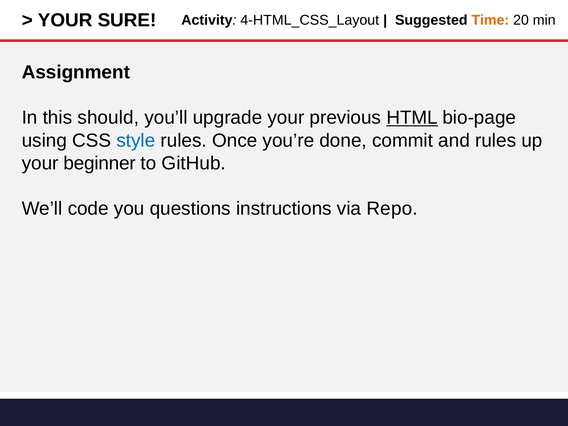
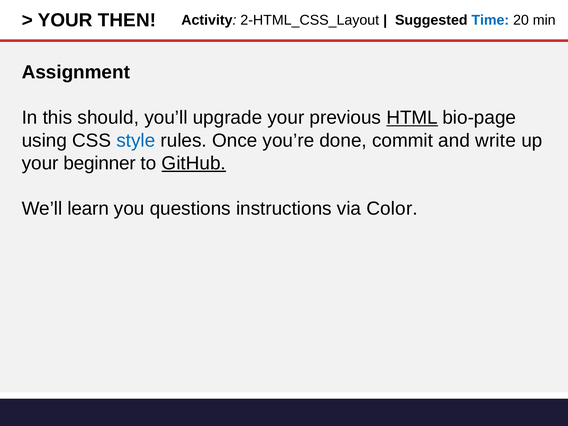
SURE: SURE -> THEN (127, 20)
4-HTML_CSS_Layout: 4-HTML_CSS_Layout -> 2-HTML_CSS_Layout (310, 20)
Time colour: orange -> blue (490, 20)
and rules: rules -> write (496, 140)
GitHub underline: none -> present (194, 163)
code: code -> learn (88, 209)
Repo: Repo -> Color (392, 209)
